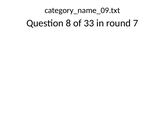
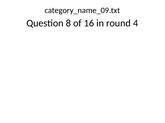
33: 33 -> 16 (89, 23)
7: 7 -> 4 (136, 23)
